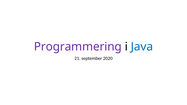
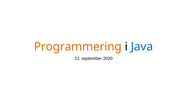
Programmering colour: purple -> orange (78, 47)
